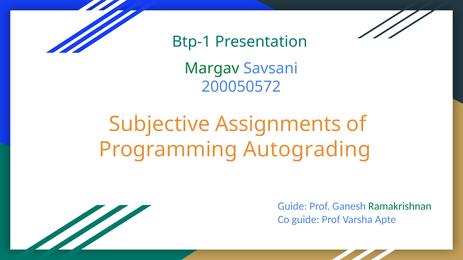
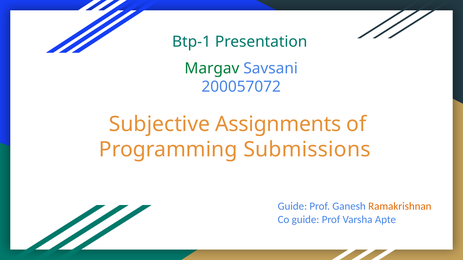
200050572: 200050572 -> 200057072 (241, 87)
Autograding: Autograding -> Submissions (307, 150)
Ramakrishnan colour: green -> orange (400, 207)
